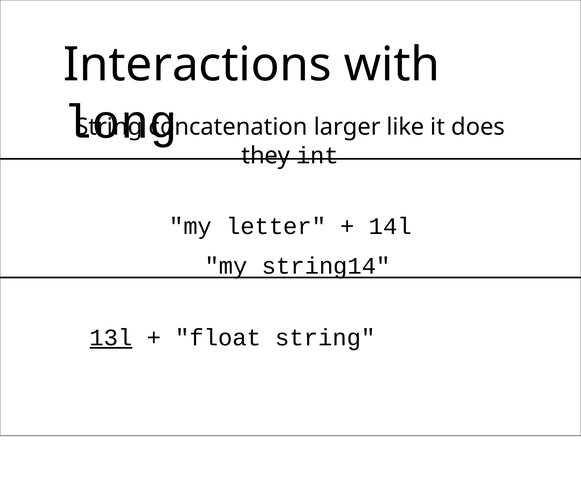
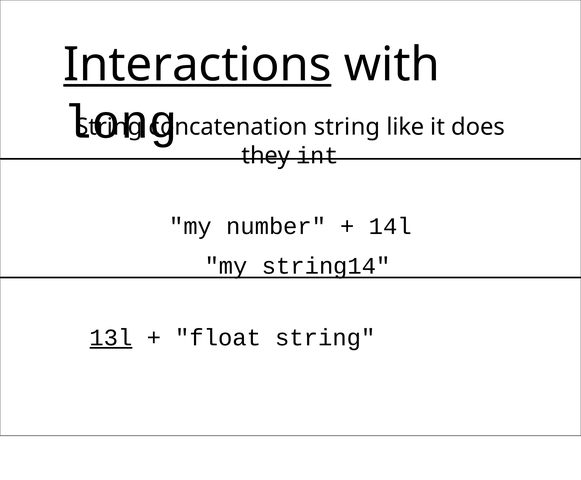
Interactions underline: none -> present (197, 65)
concatenation larger: larger -> string (347, 127)
letter: letter -> number (276, 226)
